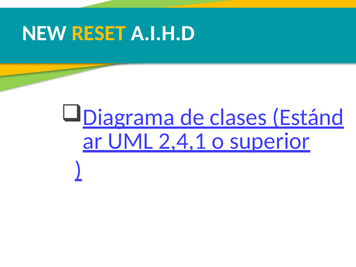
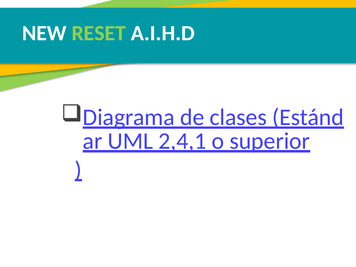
RESET colour: yellow -> light green (99, 33)
